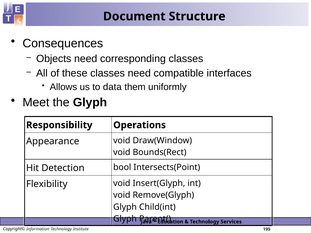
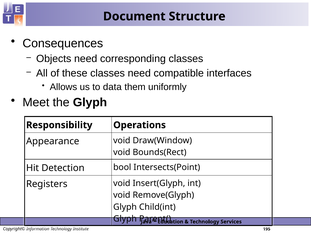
Flexibility: Flexibility -> Registers (47, 184)
